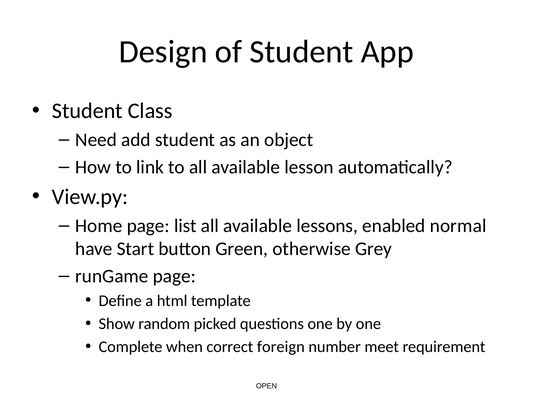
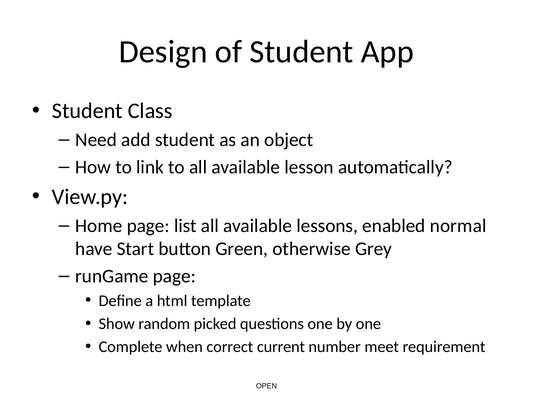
foreign: foreign -> current (281, 347)
